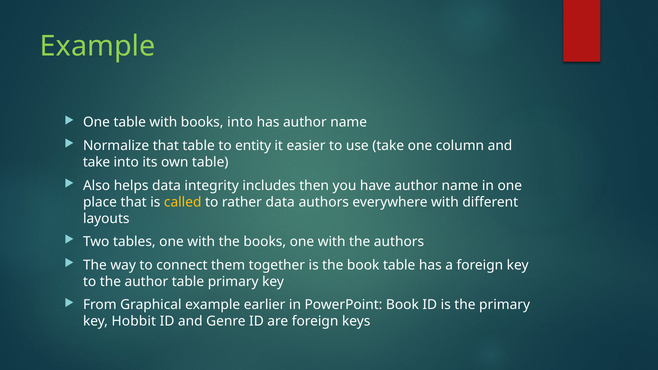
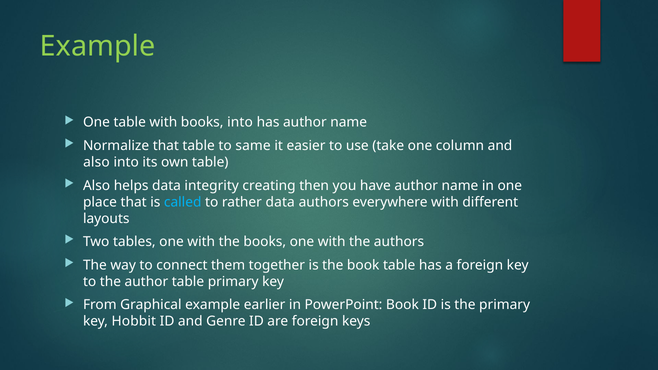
entity: entity -> same (253, 146)
take: take -> also (96, 162)
includes: includes -> creating (269, 186)
called colour: yellow -> light blue (183, 202)
